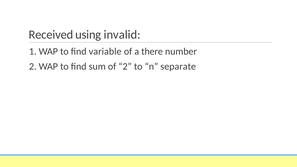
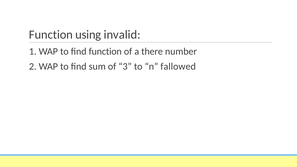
Received: Received -> Function (51, 35)
find variable: variable -> function (105, 51)
of 2: 2 -> 3 (125, 66)
separate: separate -> fallowed (178, 66)
